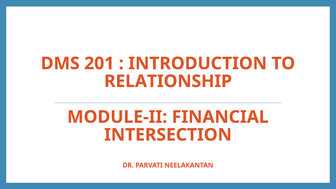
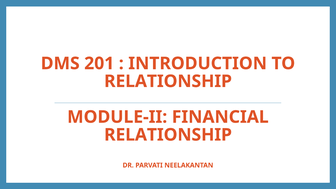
INTERSECTION: INTERSECTION -> RELATIONSHIP (168, 135)
